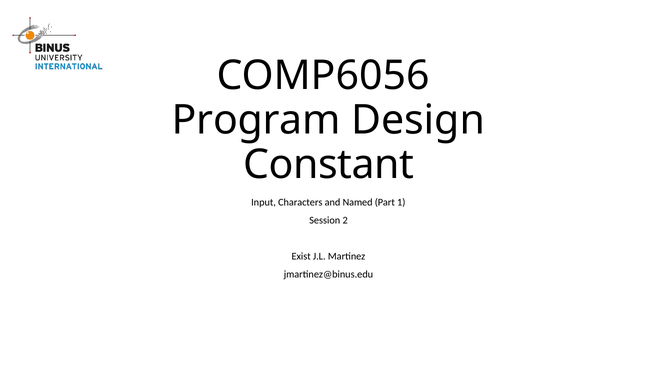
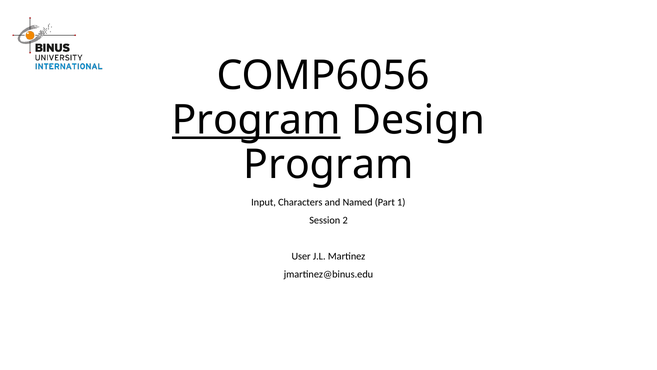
Program underline: none -> present (256, 120)
Constant: Constant -> Program (328, 164)
Exist: Exist -> User (301, 256)
